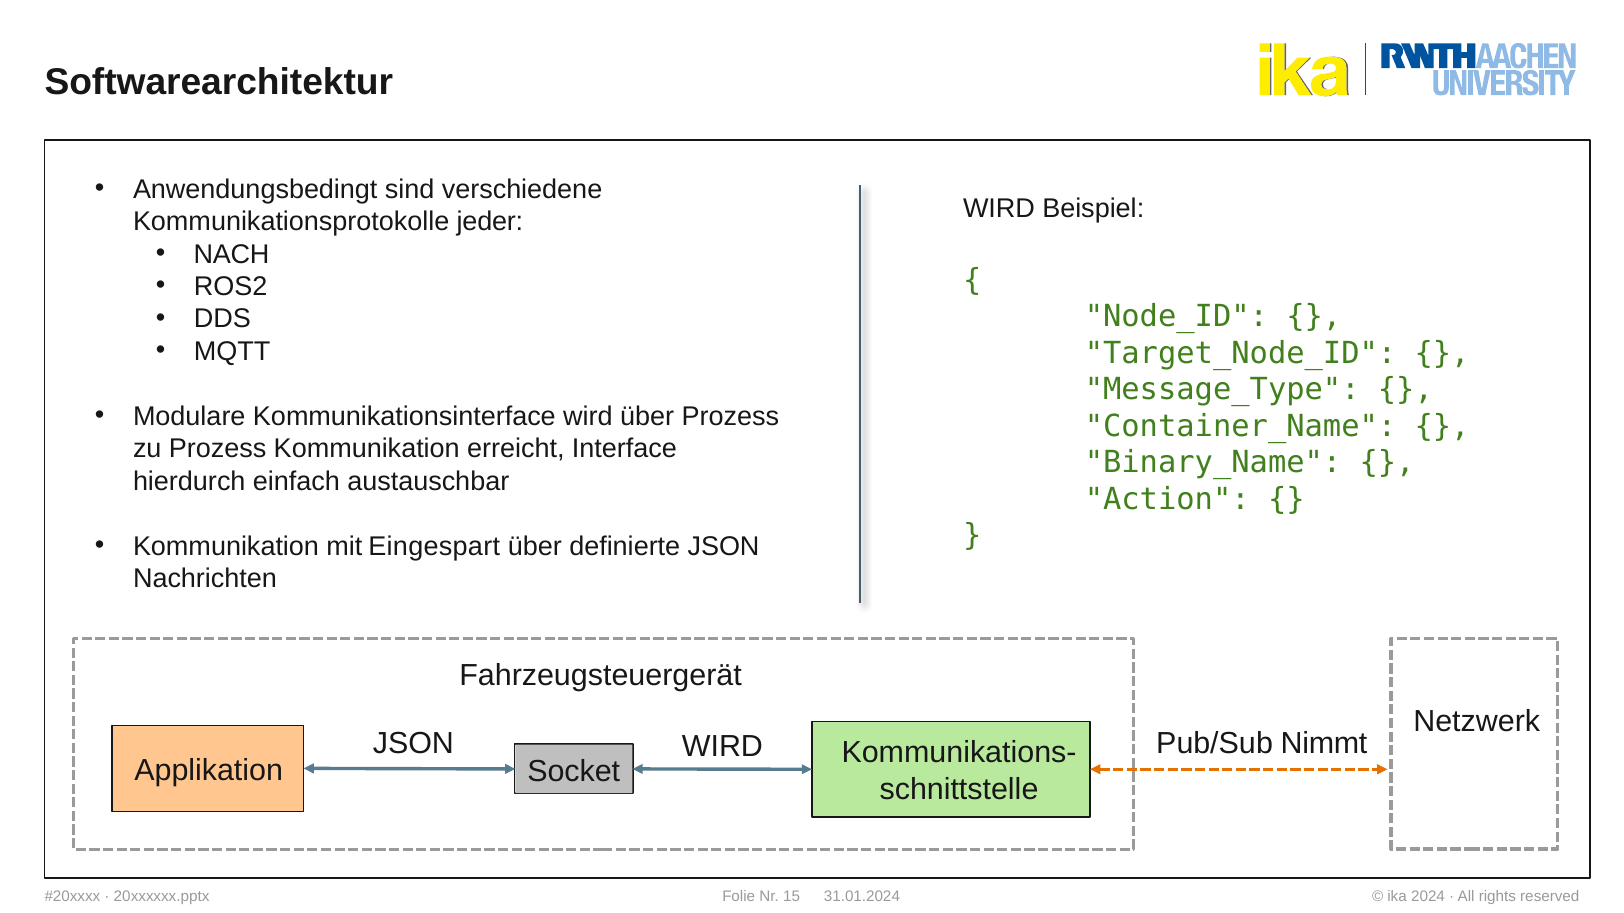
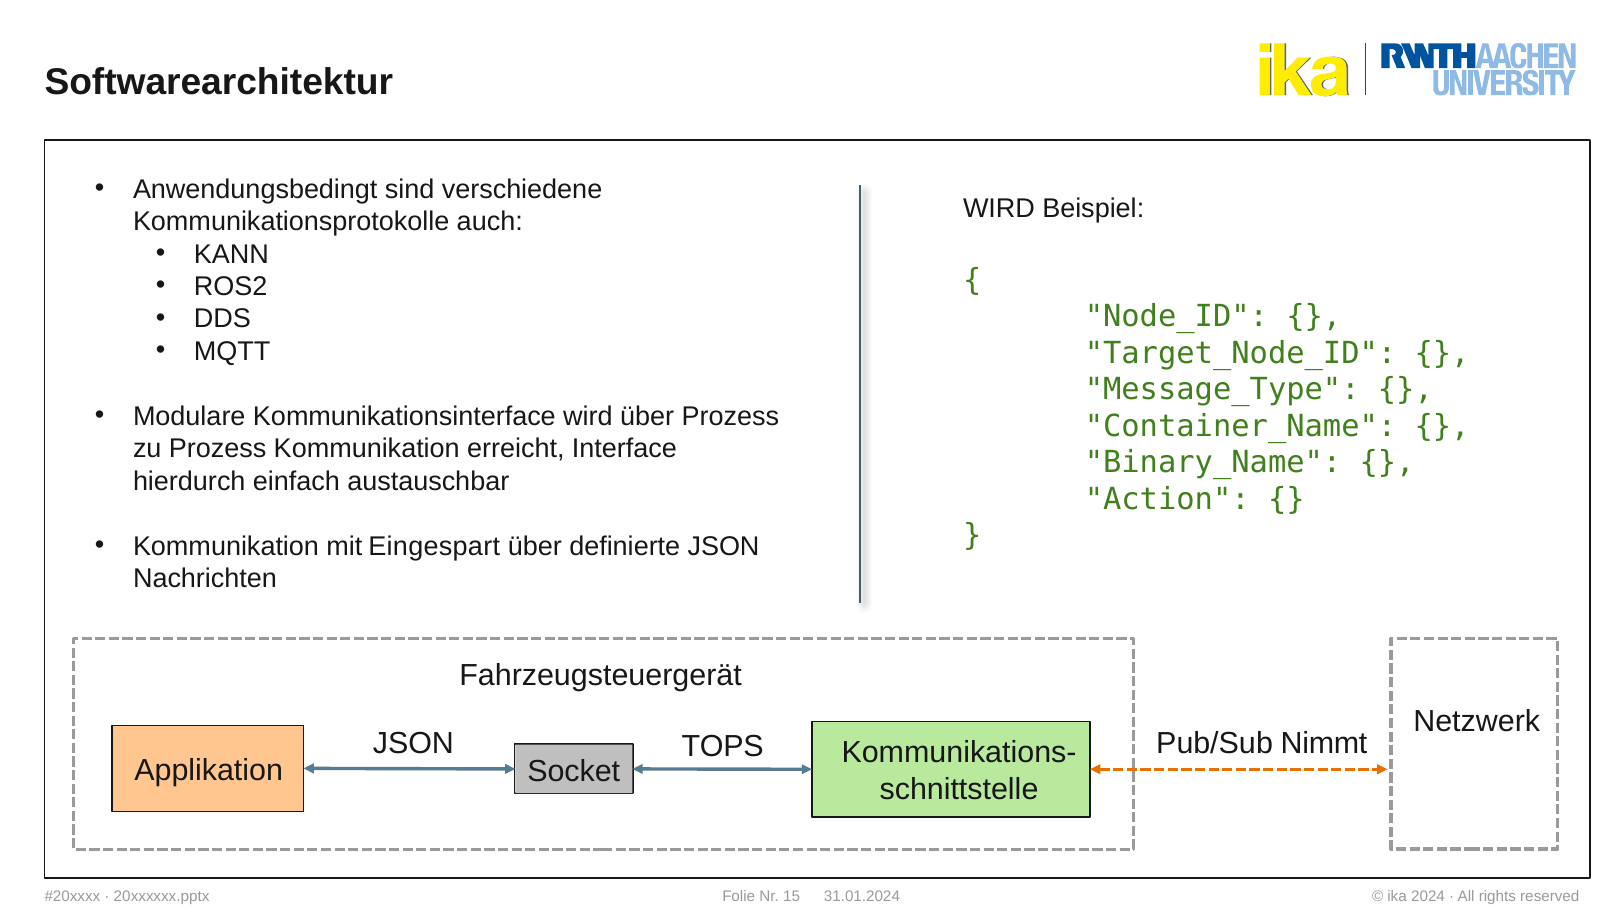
jeder: jeder -> auch (490, 222)
NACH: NACH -> KANN (231, 254)
JSON WIRD: WIRD -> TOPS (723, 747)
